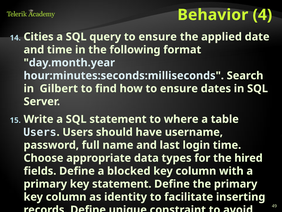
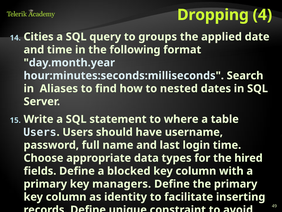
Behavior: Behavior -> Dropping (213, 15)
query to ensure: ensure -> groups (158, 37)
Gilbert: Gilbert -> Aliases (59, 88)
how to ensure: ensure -> nested (179, 88)
key statement: statement -> managers (122, 184)
